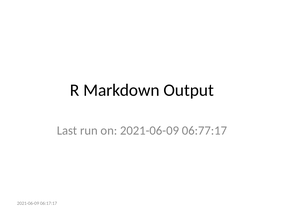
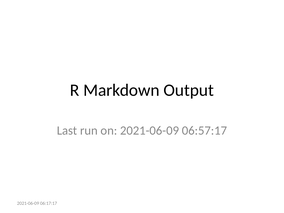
06:77:17: 06:77:17 -> 06:57:17 (204, 131)
